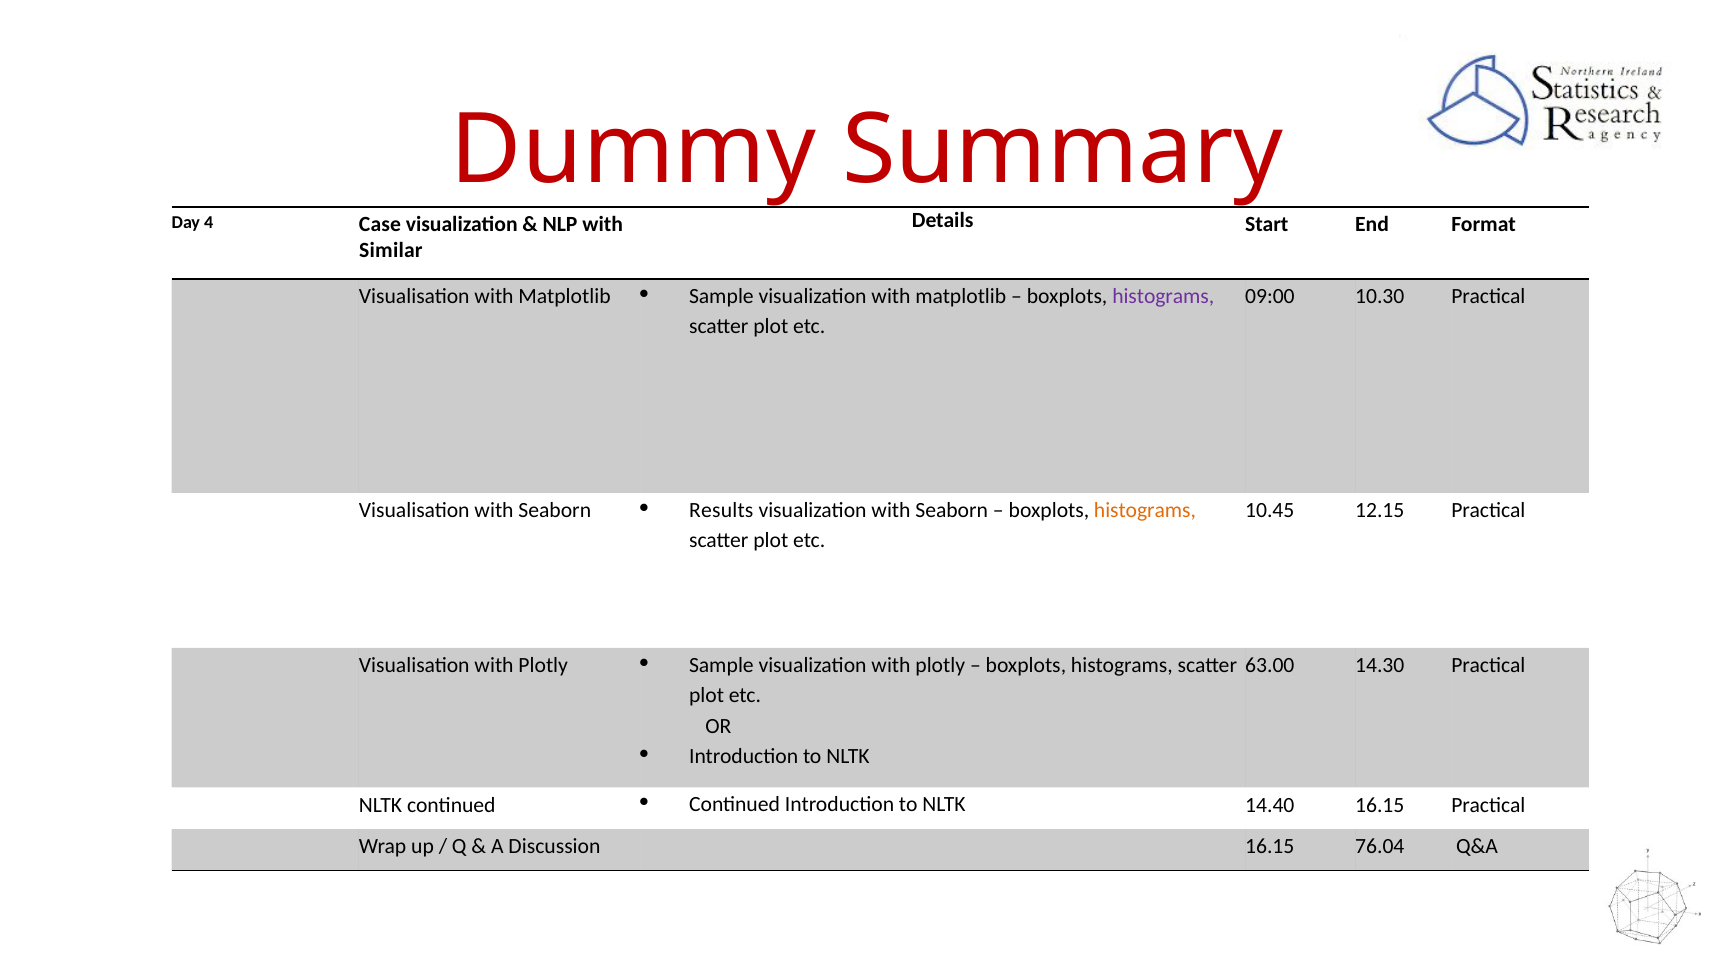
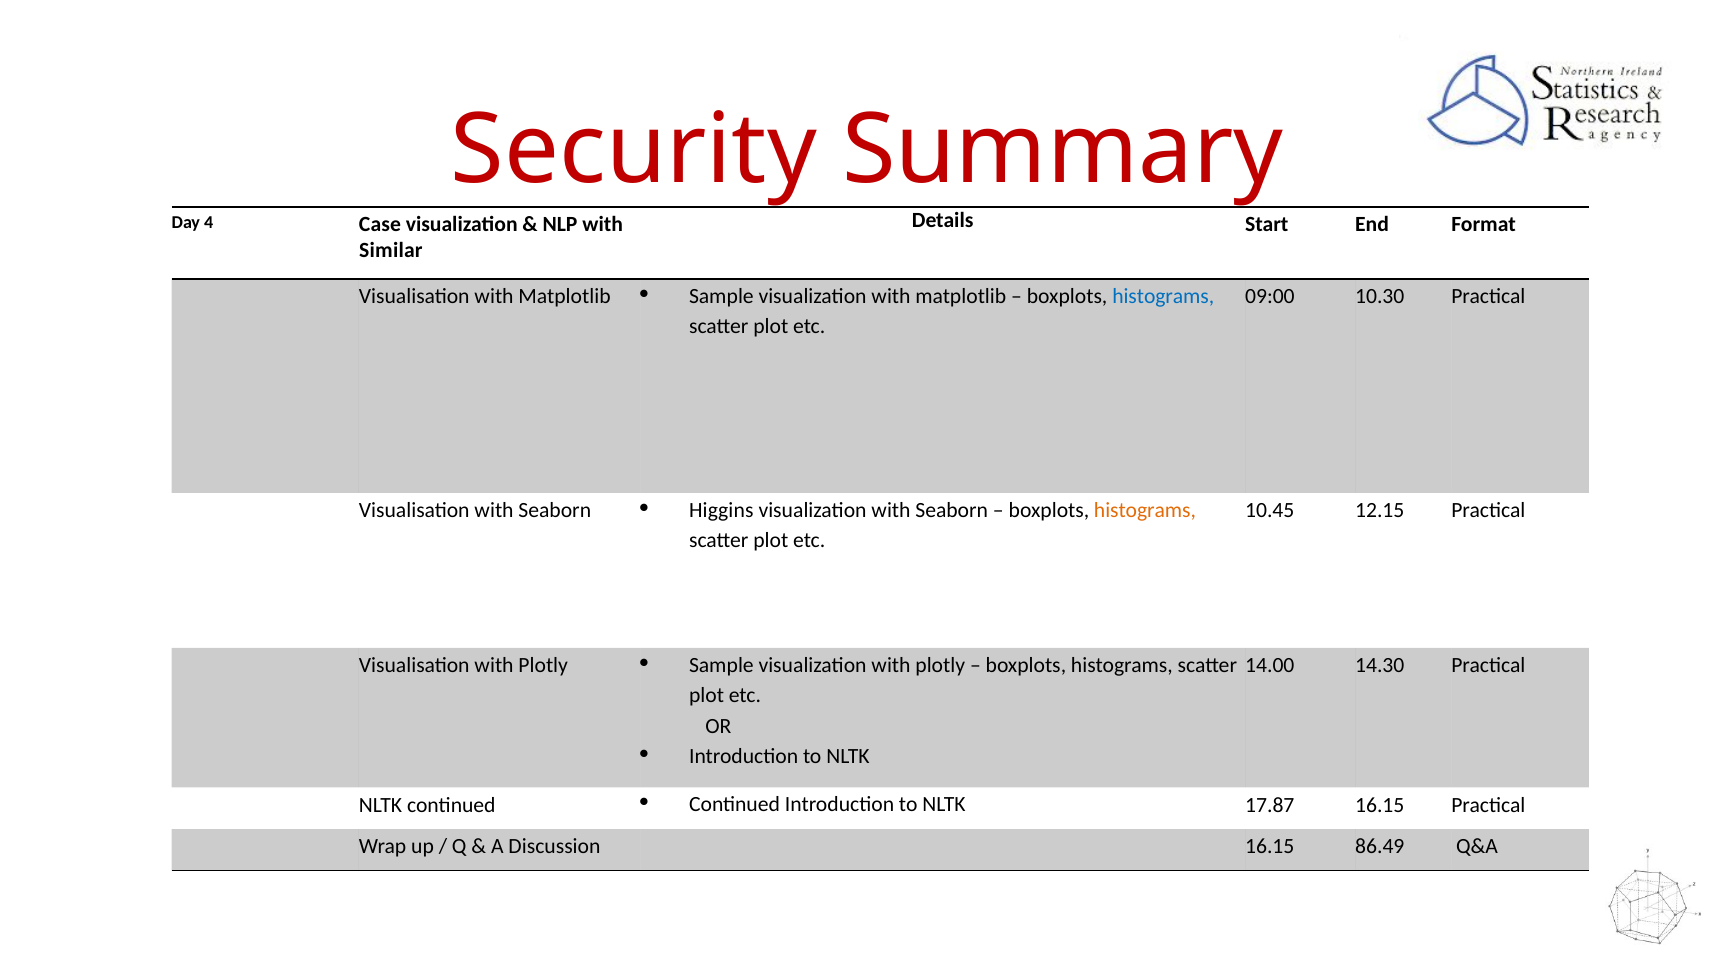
Dummy: Dummy -> Security (634, 150)
histograms colour: purple -> blue (1163, 296)
Results: Results -> Higgins (721, 510)
63.00: 63.00 -> 14.00 (1270, 665)
14.40: 14.40 -> 17.87 (1270, 804)
76.04: 76.04 -> 86.49 (1380, 846)
